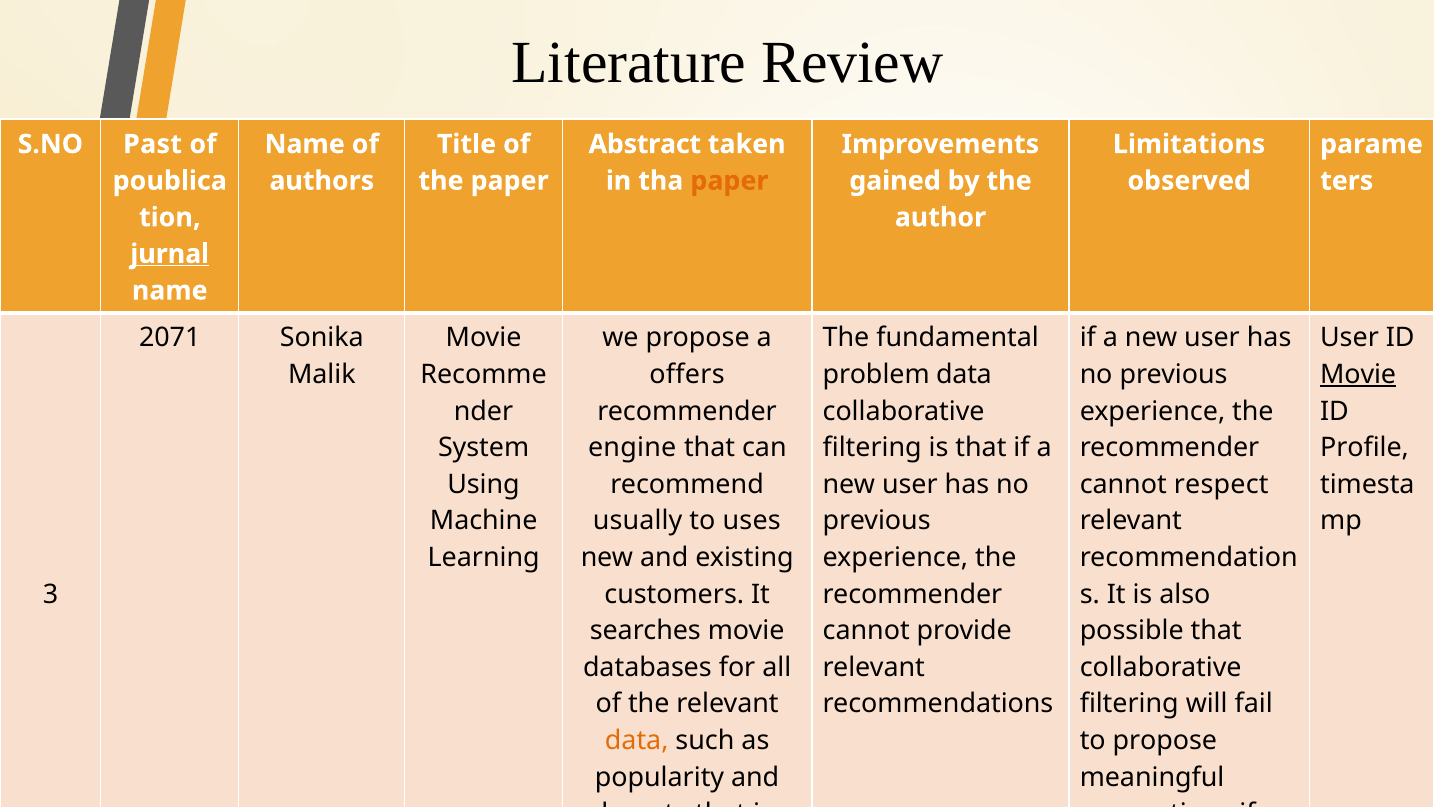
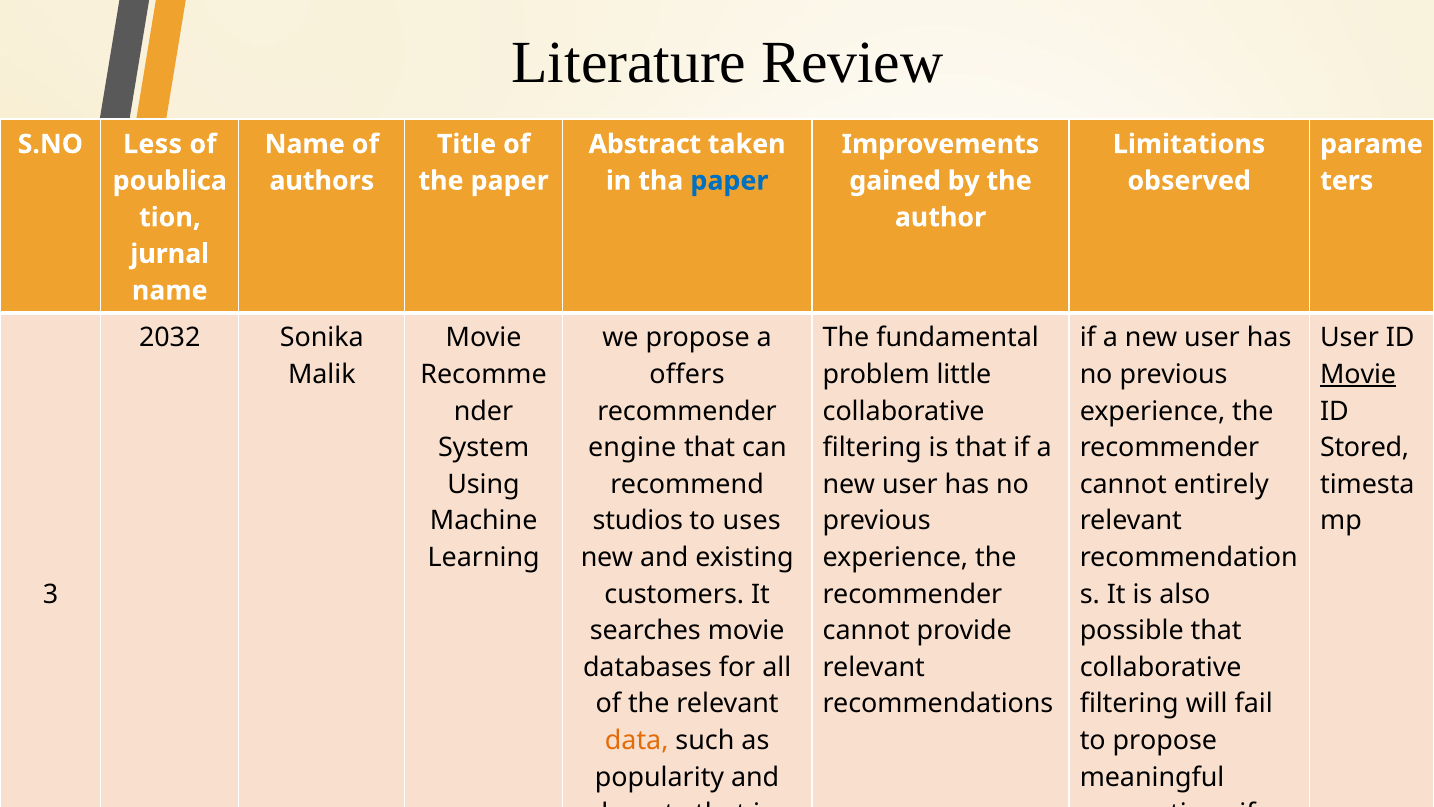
Past: Past -> Less (153, 144)
paper colour: orange -> blue (729, 181)
jurnal underline: present -> none (170, 254)
2071: 2071 -> 2032 (170, 338)
problem data: data -> little (964, 374)
Profile: Profile -> Stored (1365, 448)
respect: respect -> entirely (1221, 484)
usually: usually -> studios (638, 521)
